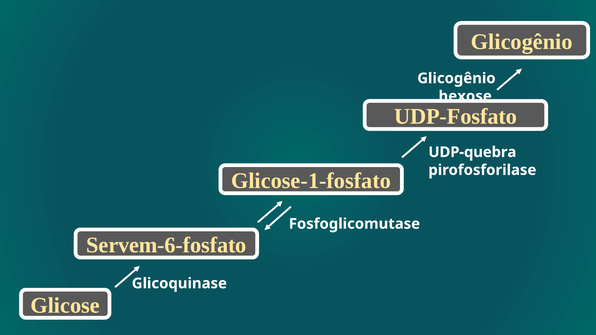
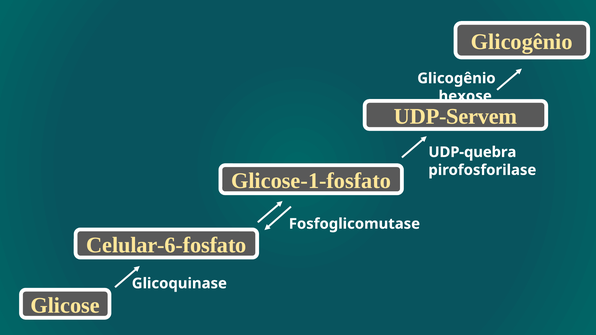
UDP-Fosfato: UDP-Fosfato -> UDP-Servem (456, 117)
Servem-6-fosfato: Servem-6-fosfato -> Celular-6-fosfato (166, 245)
